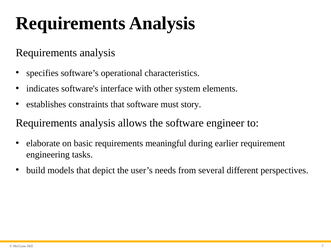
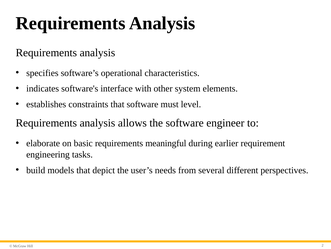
story: story -> level (191, 104)
